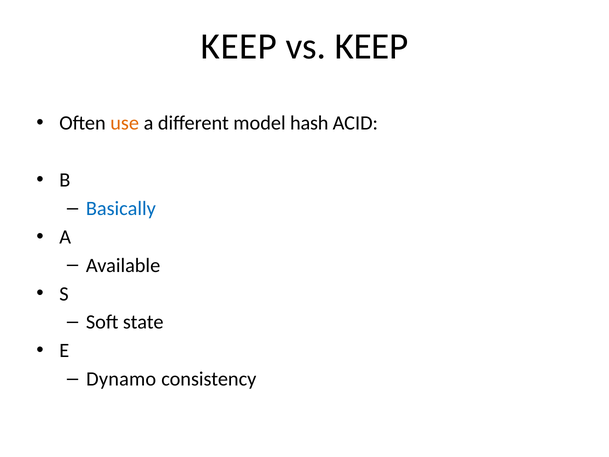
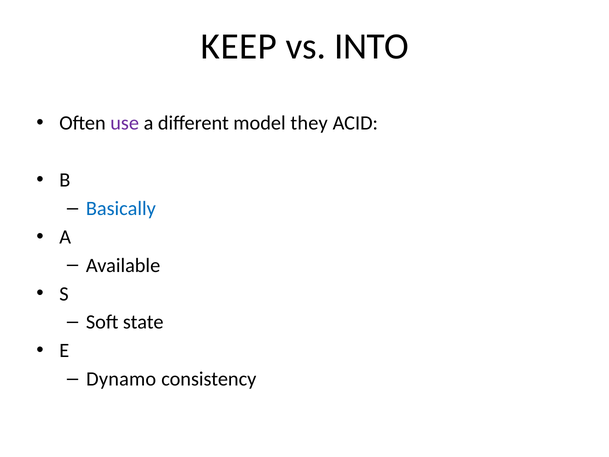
vs KEEP: KEEP -> INTO (372, 46)
use colour: orange -> purple (125, 123)
hash: hash -> they (309, 123)
